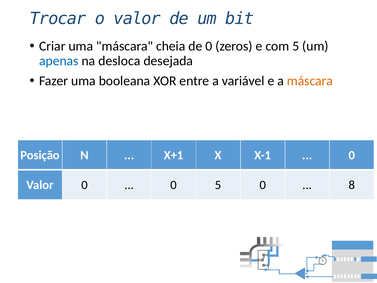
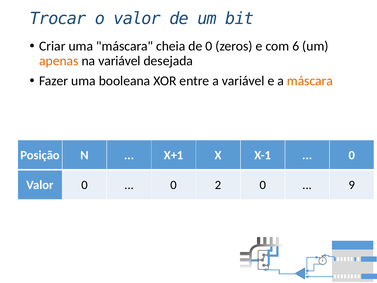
com 5: 5 -> 6 (296, 46)
apenas colour: blue -> orange (59, 61)
na desloca: desloca -> variável (119, 61)
0 5: 5 -> 2 (218, 185)
8: 8 -> 9 (352, 185)
